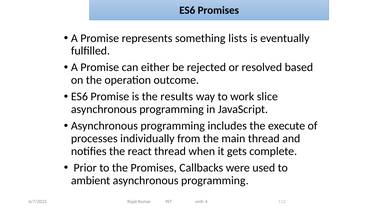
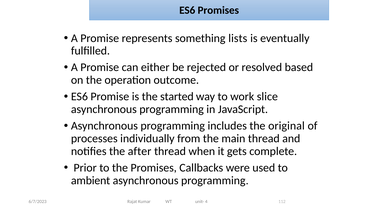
results: results -> started (177, 97)
execute: execute -> original (286, 126)
react: react -> after (140, 152)
